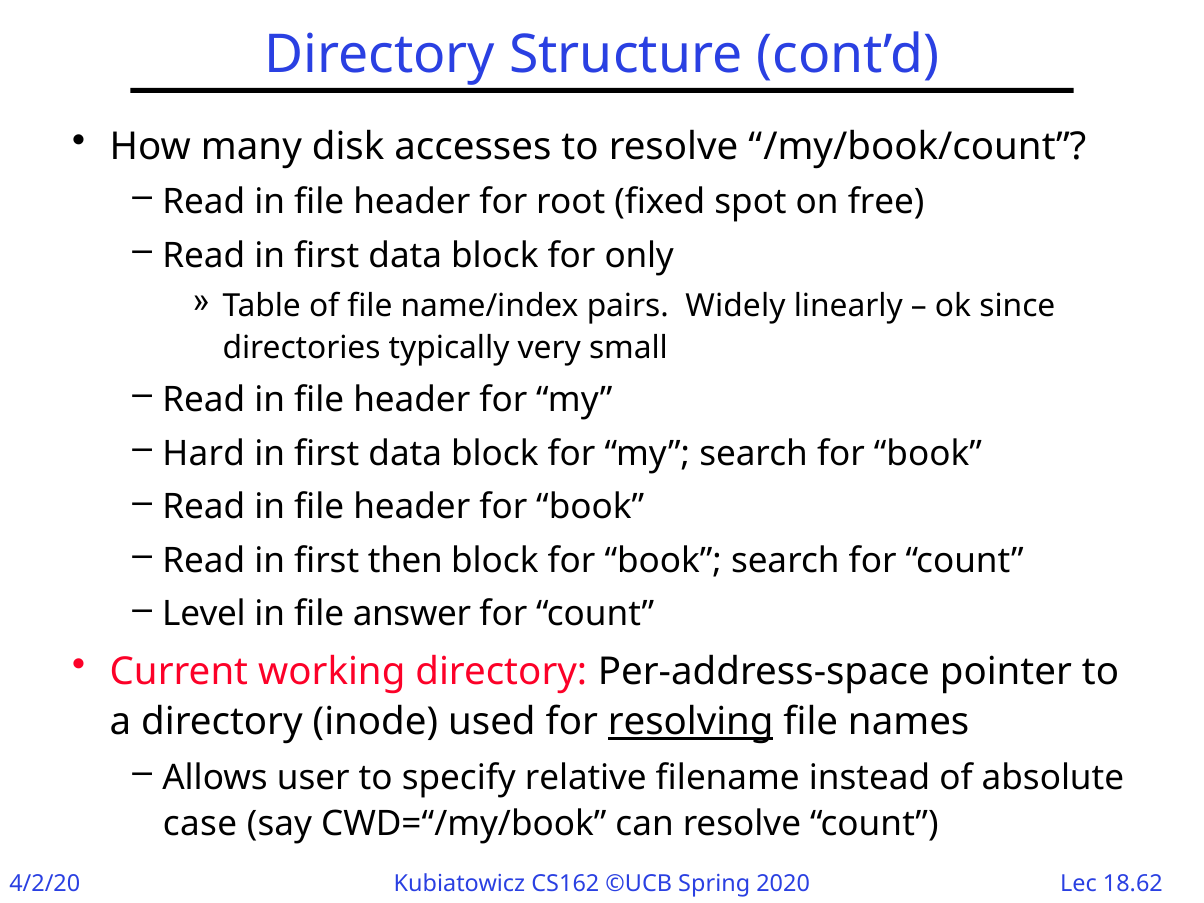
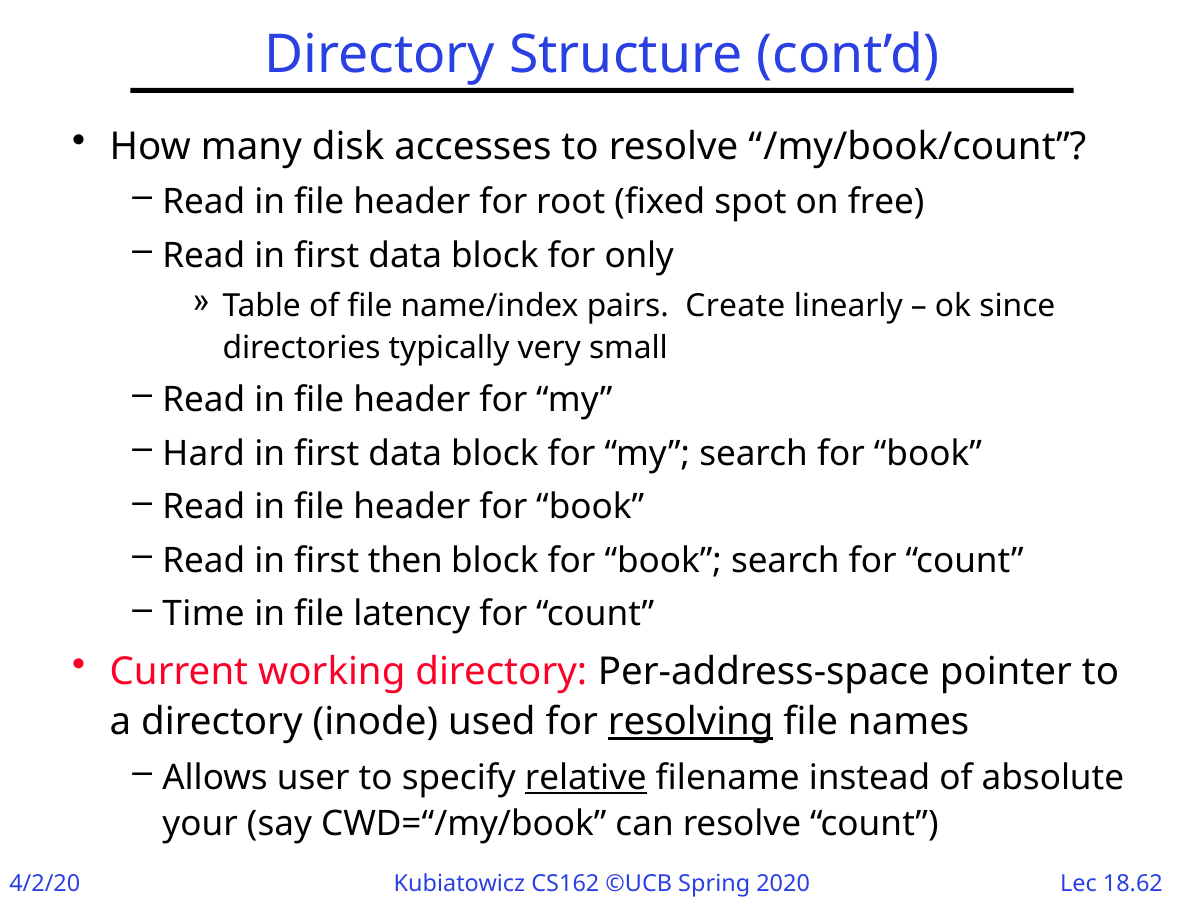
Widely: Widely -> Create (735, 306)
Level: Level -> Time (204, 614)
answer: answer -> latency (412, 614)
relative underline: none -> present (586, 778)
case: case -> your (200, 824)
